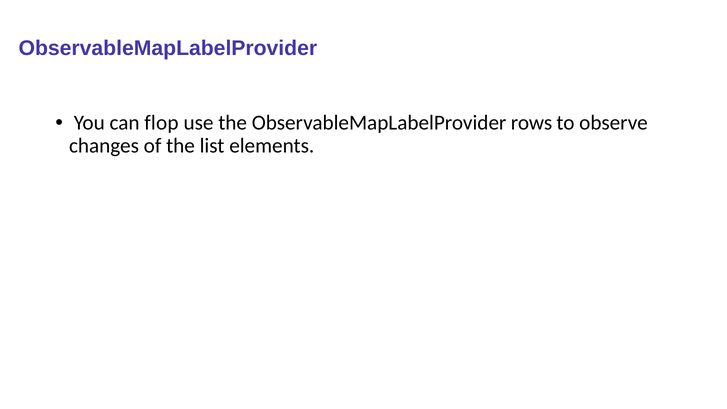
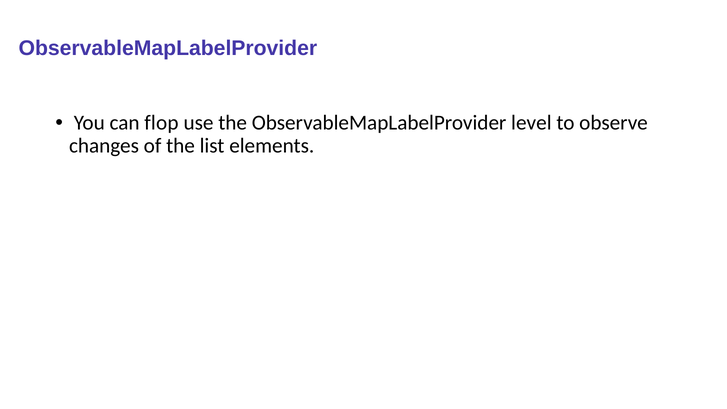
rows: rows -> level (531, 123)
